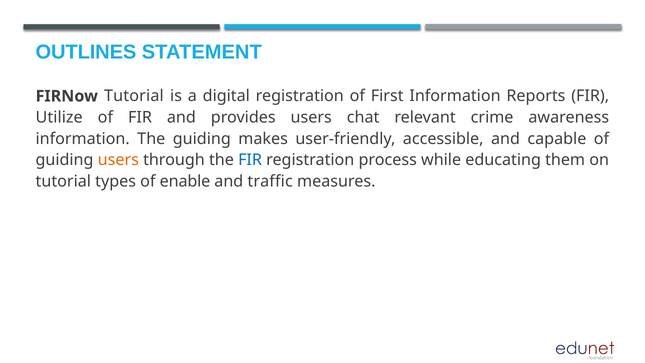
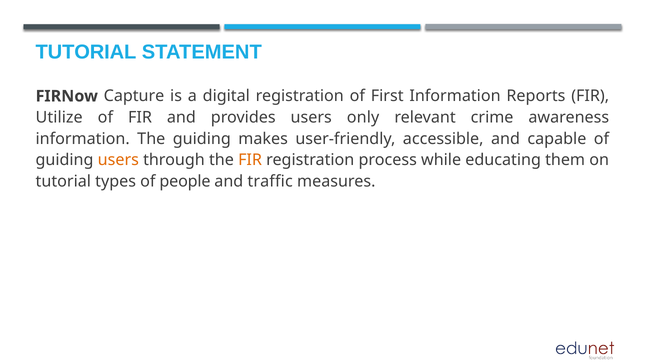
OUTLINES: OUTLINES -> TUTORIAL (86, 52)
FIRNow Tutorial: Tutorial -> Capture (134, 96)
chat: chat -> only (363, 117)
FIR colour: blue -> orange (250, 160)
enable: enable -> people (185, 181)
